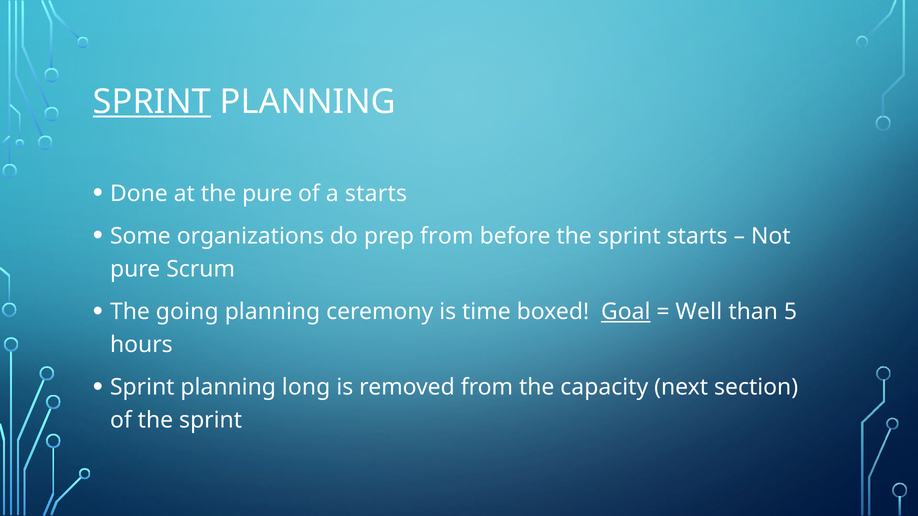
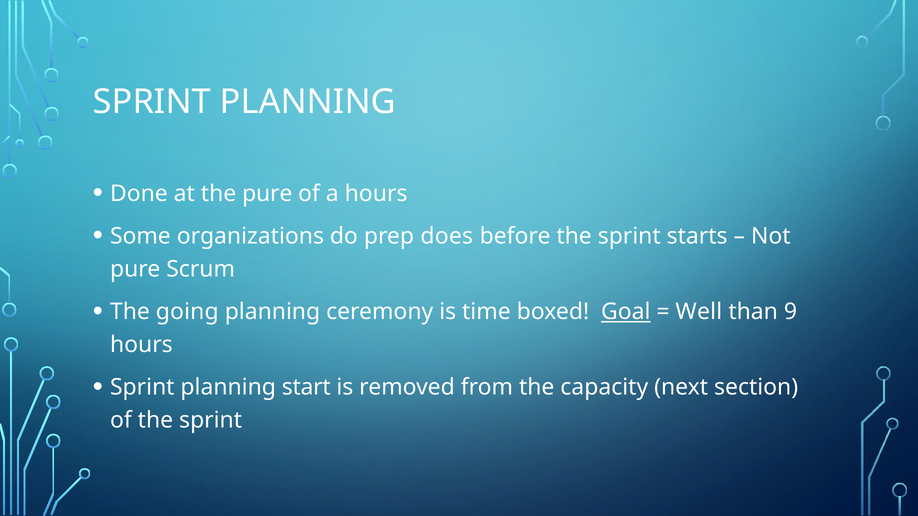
SPRINT underline: present -> none (152, 102)
a starts: starts -> hours (376, 194)
prep from: from -> does (447, 236)
5: 5 -> 9 (790, 312)
long: long -> start (306, 388)
